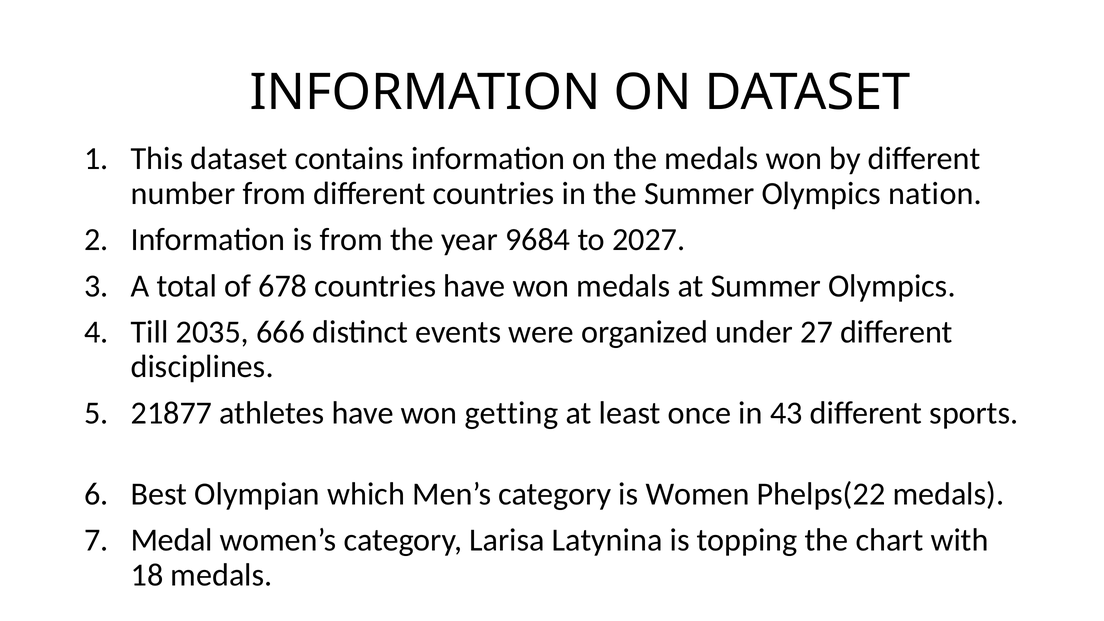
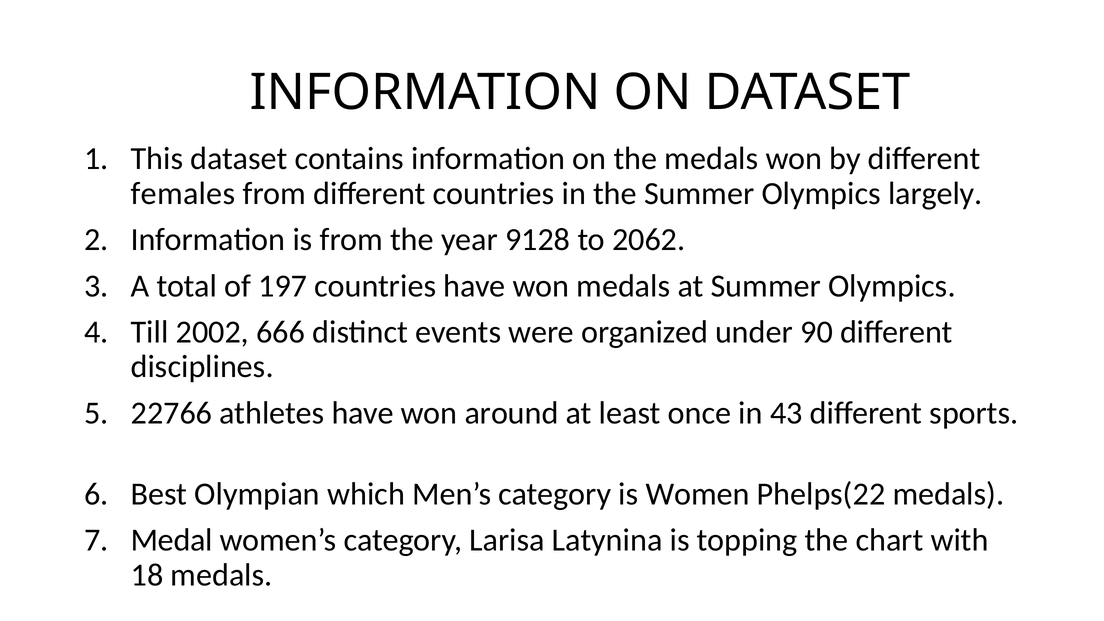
number: number -> females (183, 193)
nation: nation -> largely (935, 193)
9684: 9684 -> 9128 (538, 240)
2027: 2027 -> 2062 (649, 240)
678: 678 -> 197 (283, 286)
2035: 2035 -> 2002 (212, 332)
27: 27 -> 90 (817, 332)
21877: 21877 -> 22766 (171, 413)
getting: getting -> around (512, 413)
